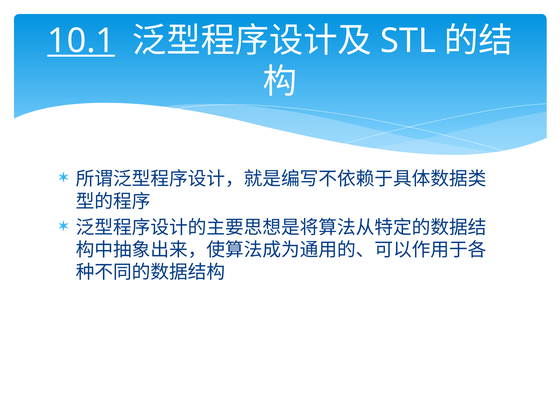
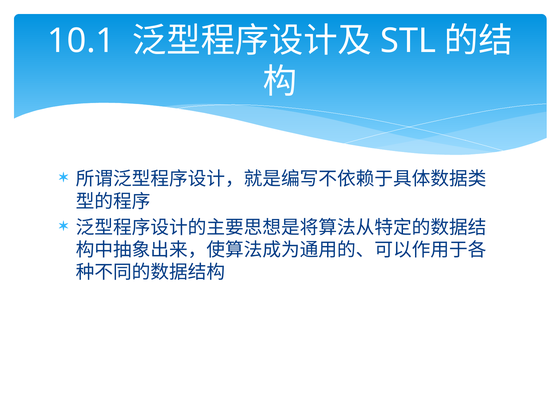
10.1 underline: present -> none (81, 41)
